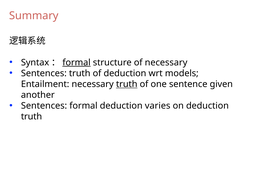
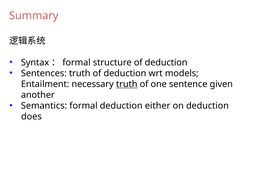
formal underline: present -> none (77, 63)
structure of necessary: necessary -> deduction (166, 63)
Sentences: Sentences -> Semantics (44, 106)
varies: varies -> either (158, 106)
truth: truth -> does (31, 117)
